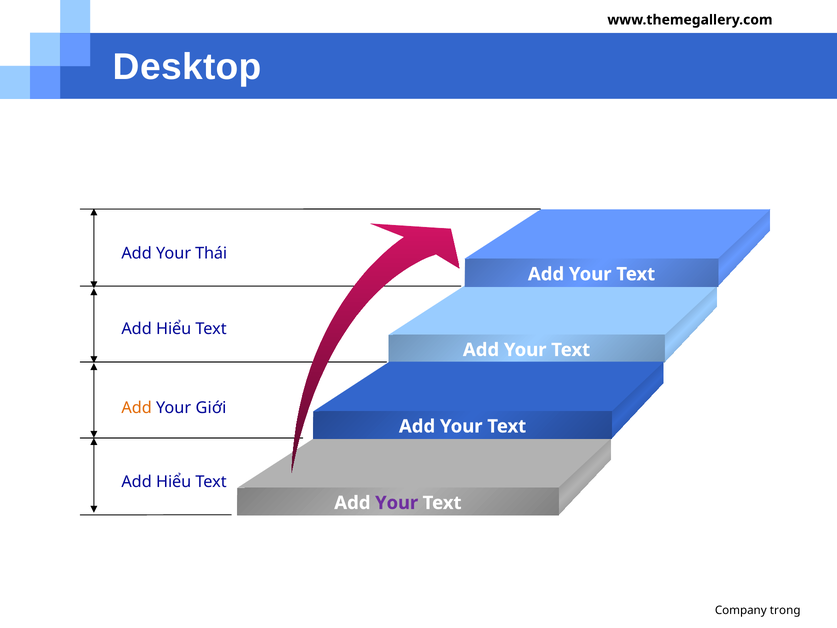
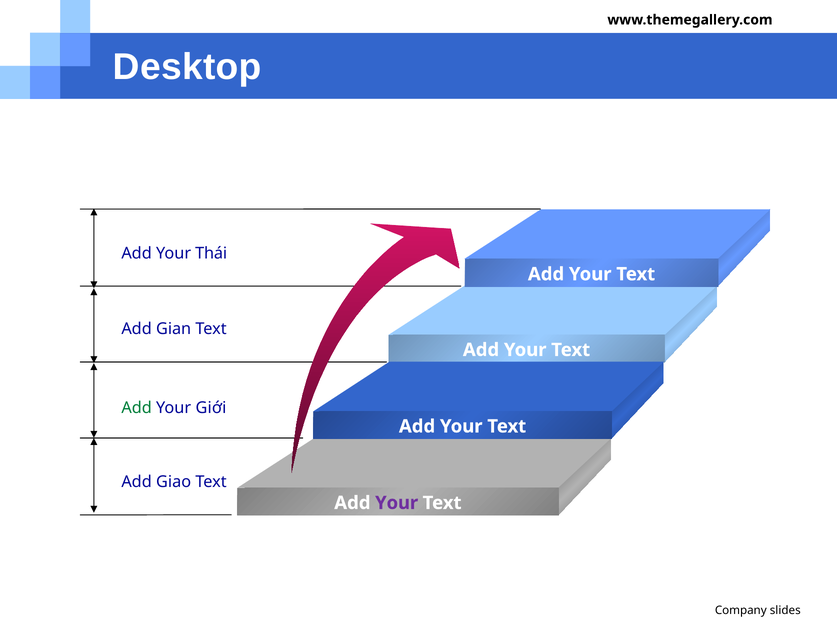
Hiểu: Hiểu -> Gian (174, 329)
Add colour: orange -> green (137, 408)
Hiểu: Hiểu -> Giao (174, 482)
trong: trong -> slides (785, 610)
